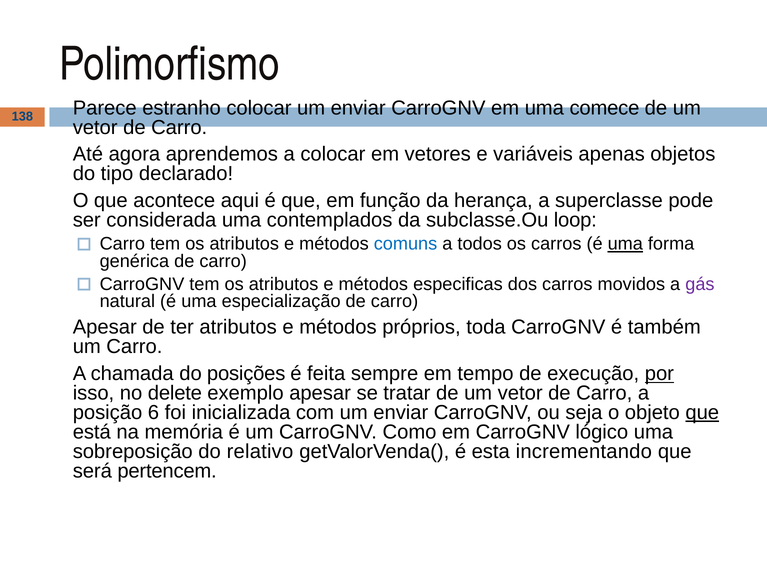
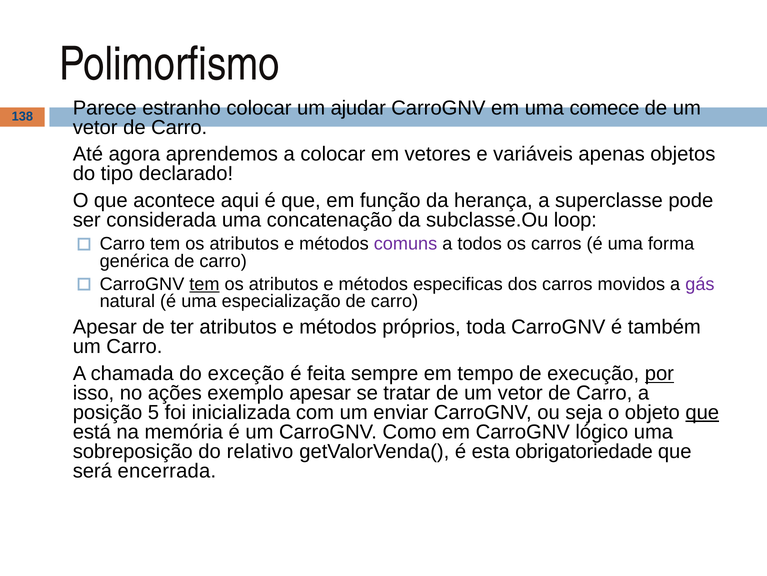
colocar um enviar: enviar -> ajudar (358, 108)
contemplados: contemplados -> concatenação (330, 220)
comuns colour: blue -> purple (405, 244)
uma underline: present -> none (625, 244)
tem underline: none -> present (204, 284)
posições: posições -> exceção (246, 373)
delete: delete -> ações (175, 393)
6: 6 -> 5 (153, 412)
incrementando: incrementando -> obrigatoriedade (584, 451)
pertencem: pertencem -> encerrada (167, 470)
